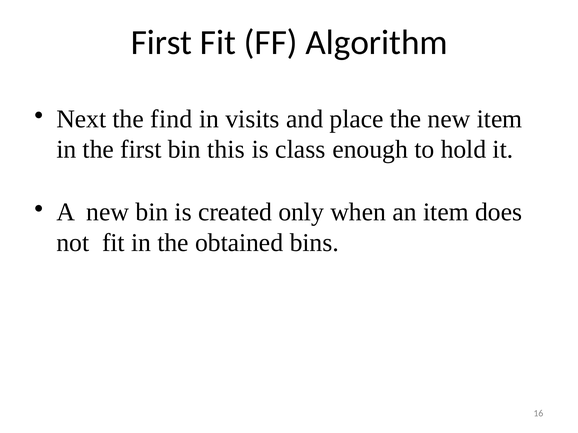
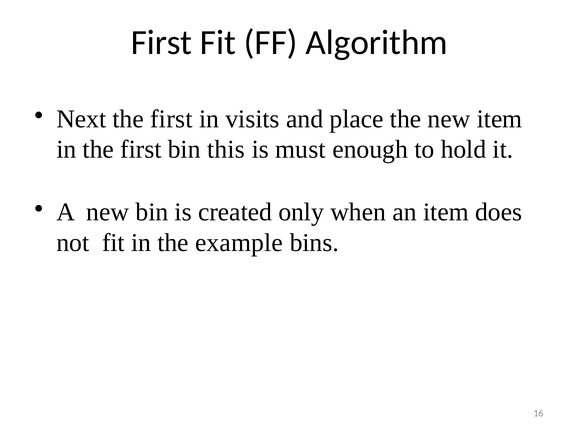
find: find -> first (171, 119)
class: class -> must (300, 150)
obtained: obtained -> example (239, 243)
